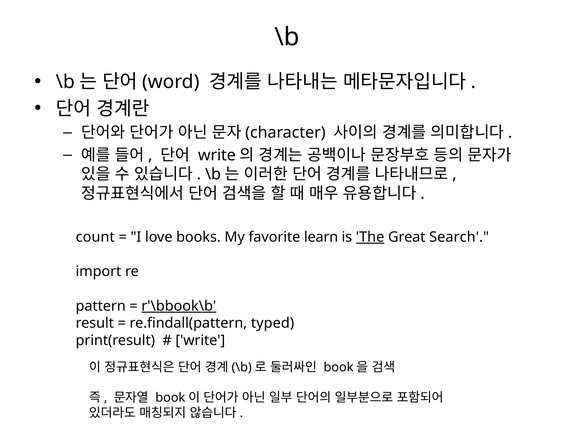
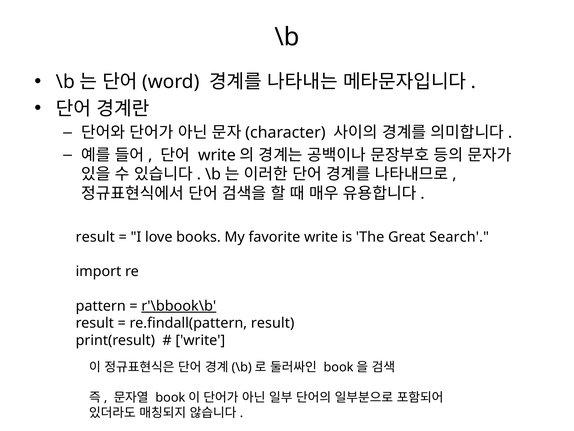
count: count -> result (95, 237)
favorite learn: learn -> write (321, 237)
The underline: present -> none (370, 237)
re.findall(pattern typed: typed -> result (273, 323)
